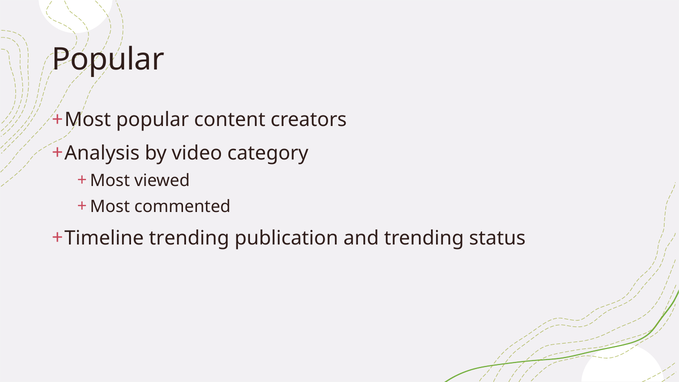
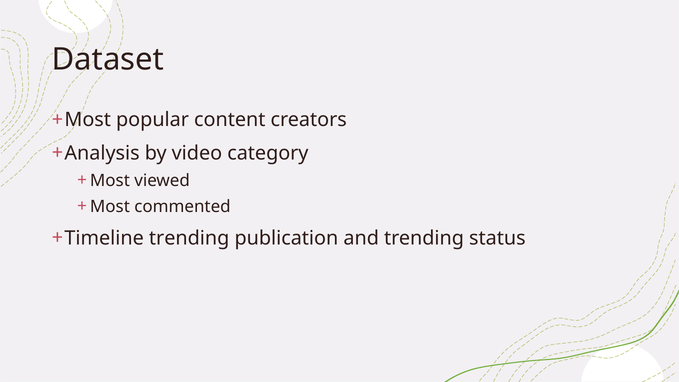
Popular: Popular -> Dataset (108, 59)
